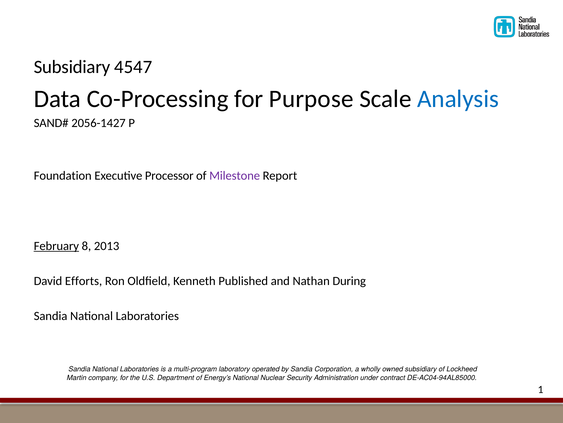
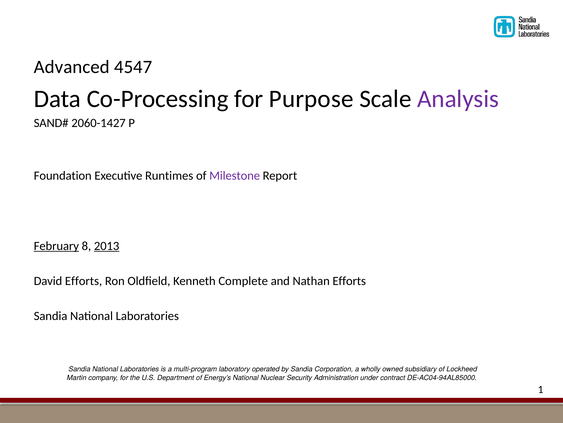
Subsidiary: Subsidiary -> Advanced (72, 67)
Analysis colour: blue -> purple (458, 99)
2056-1427: 2056-1427 -> 2060-1427 (99, 123)
Processor: Processor -> Runtimes (169, 175)
2013 underline: none -> present (107, 245)
Published: Published -> Complete (243, 280)
Nathan During: During -> Efforts (349, 280)
